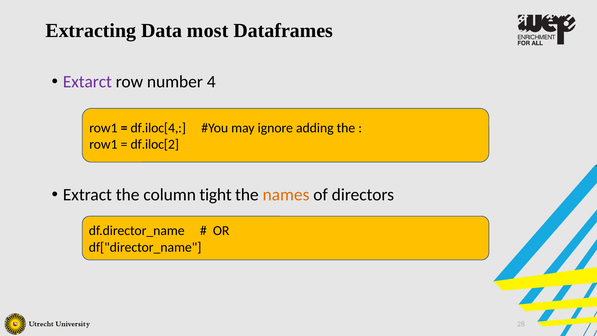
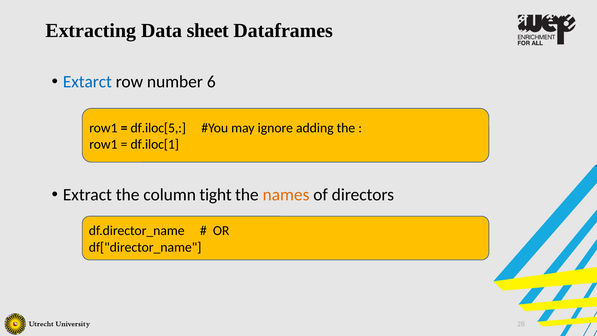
most: most -> sheet (208, 31)
Extarct colour: purple -> blue (87, 82)
4: 4 -> 6 (211, 82)
df.iloc[4: df.iloc[4 -> df.iloc[5 (158, 128)
df.iloc[2: df.iloc[2 -> df.iloc[1 (155, 144)
